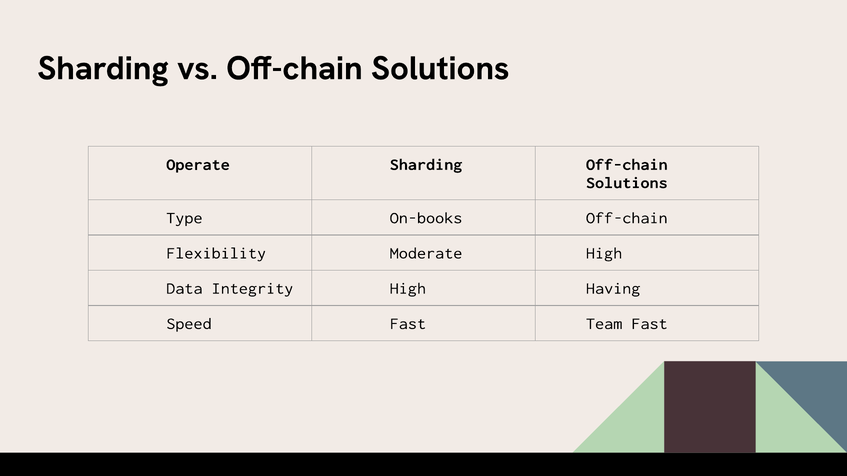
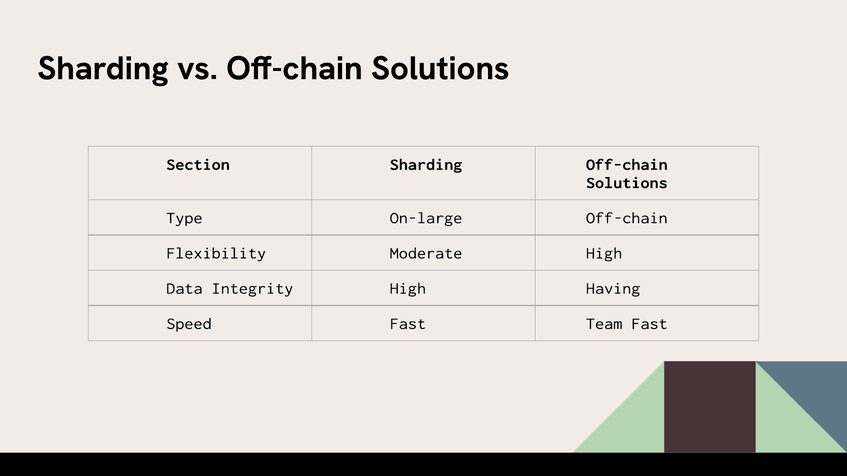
Operate: Operate -> Section (198, 165)
On-books: On-books -> On-large (426, 218)
